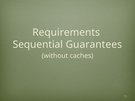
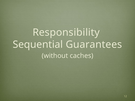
Requirements: Requirements -> Responsibility (66, 32)
